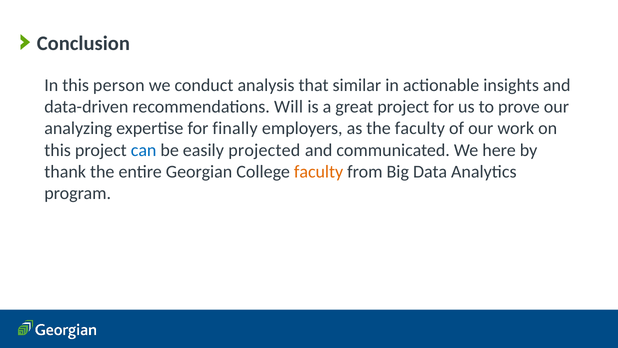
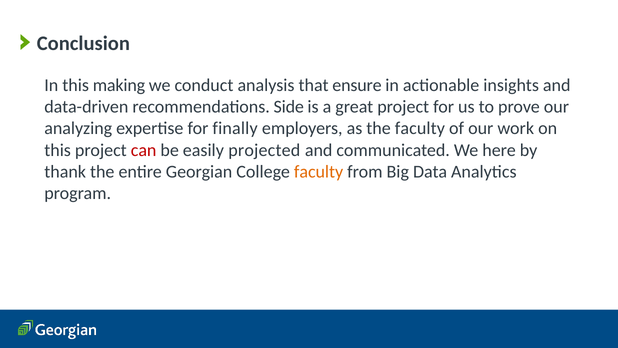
person: person -> making (119, 85)
similar: similar -> ensure (357, 85)
Will: Will -> Side (289, 107)
can colour: blue -> red (144, 150)
